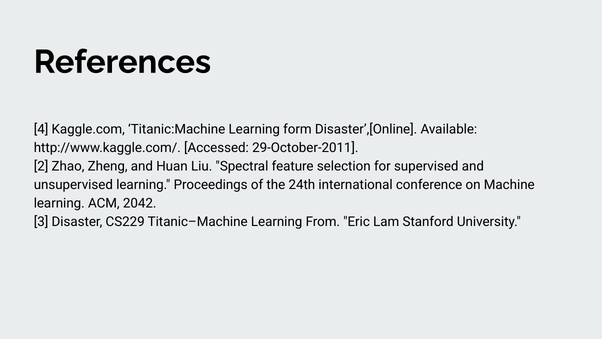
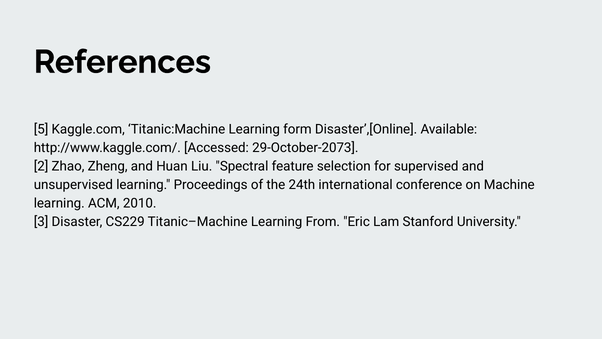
4: 4 -> 5 (41, 129)
29-October-2011: 29-October-2011 -> 29-October-2073 (305, 148)
2042: 2042 -> 2010 (140, 203)
